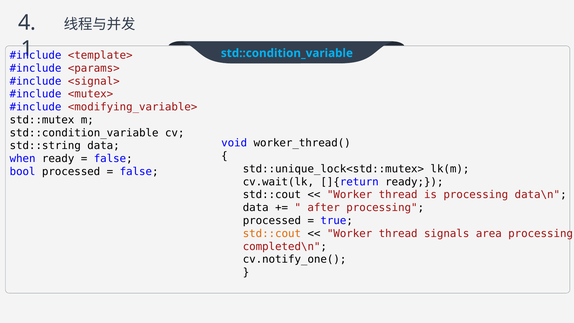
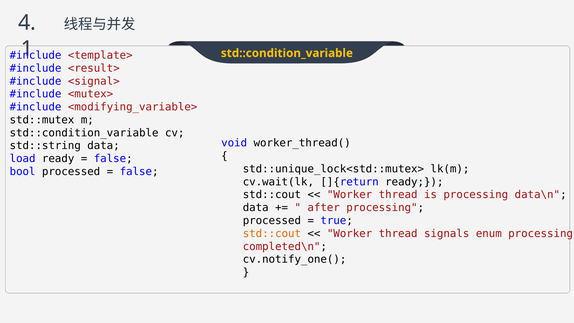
std::condition_variable colour: light blue -> yellow (287, 53)
<params>: <params> -> <result> (94, 68)
when: when -> load (23, 159)
area: area -> enum (489, 233)
